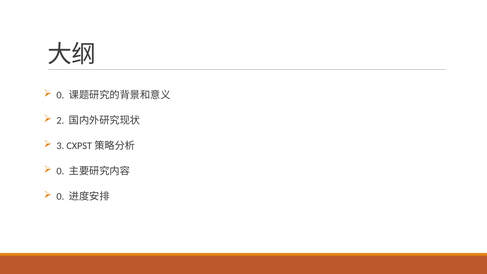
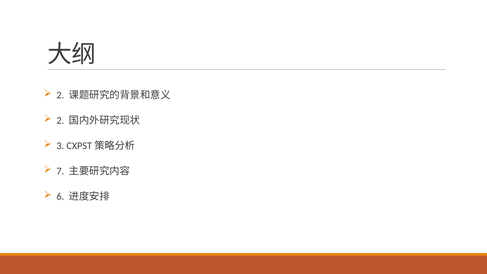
0: 0 -> 2 (60, 95)
0: 0 -> 7 (60, 171)
0: 0 -> 6 (60, 197)
